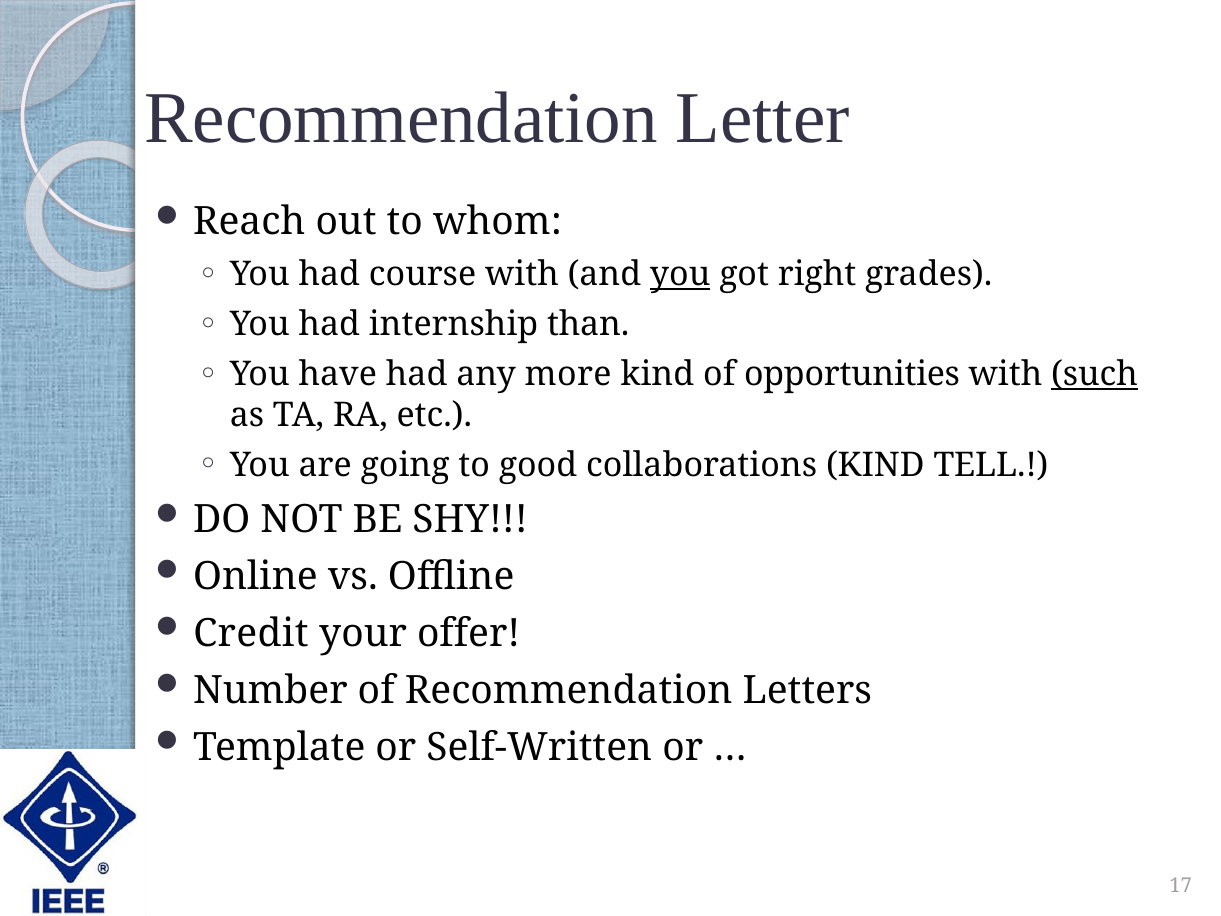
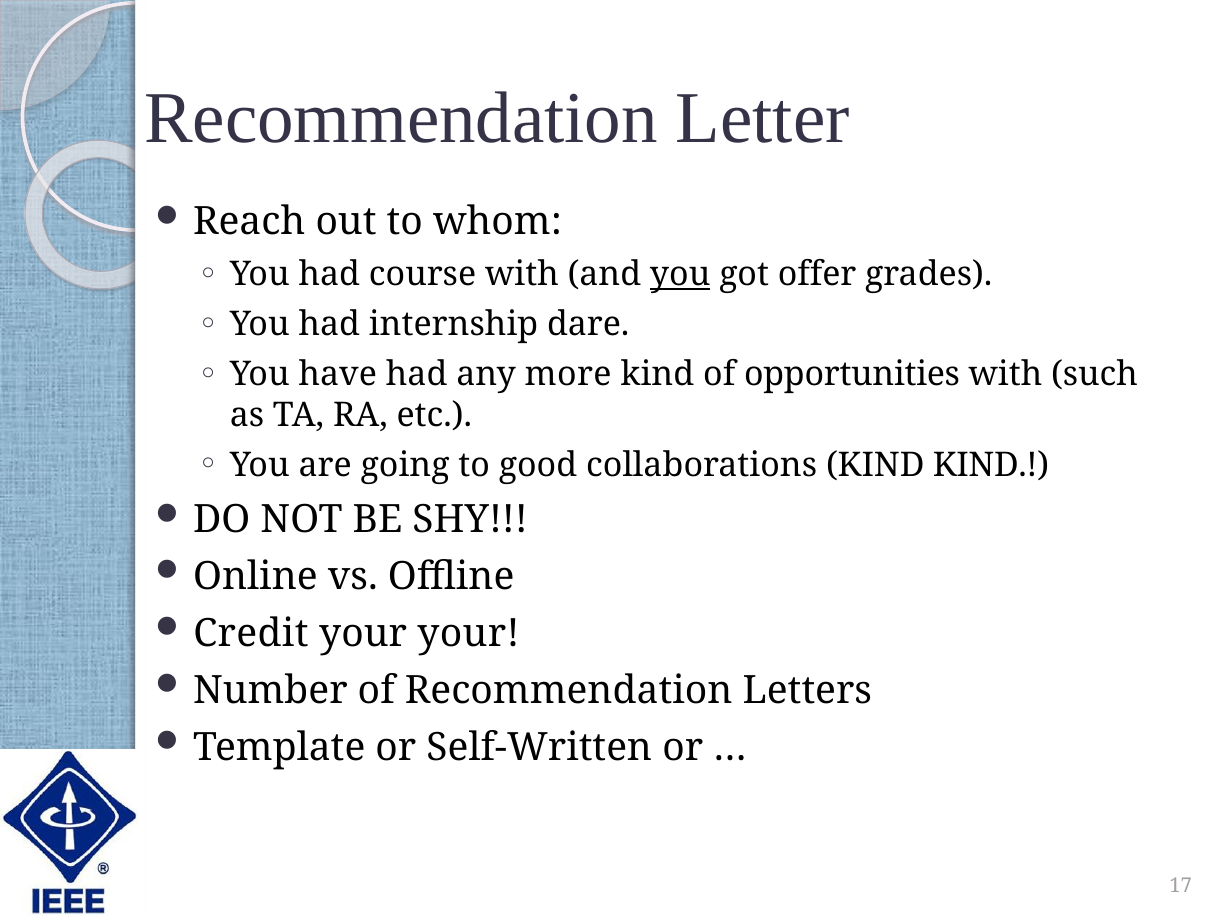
right: right -> offer (817, 274)
than: than -> dare (588, 324)
such underline: present -> none (1095, 374)
KIND TELL: TELL -> KIND (991, 465)
your offer: offer -> your (468, 633)
